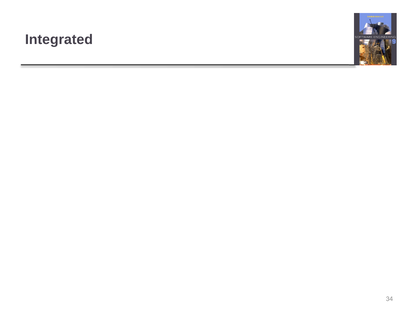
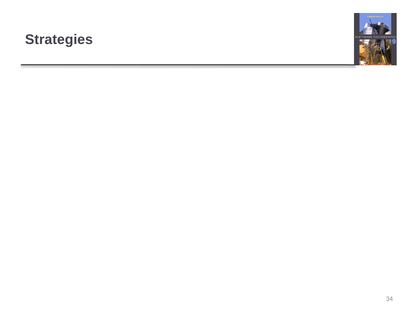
Integrated: Integrated -> Strategies (59, 40)
